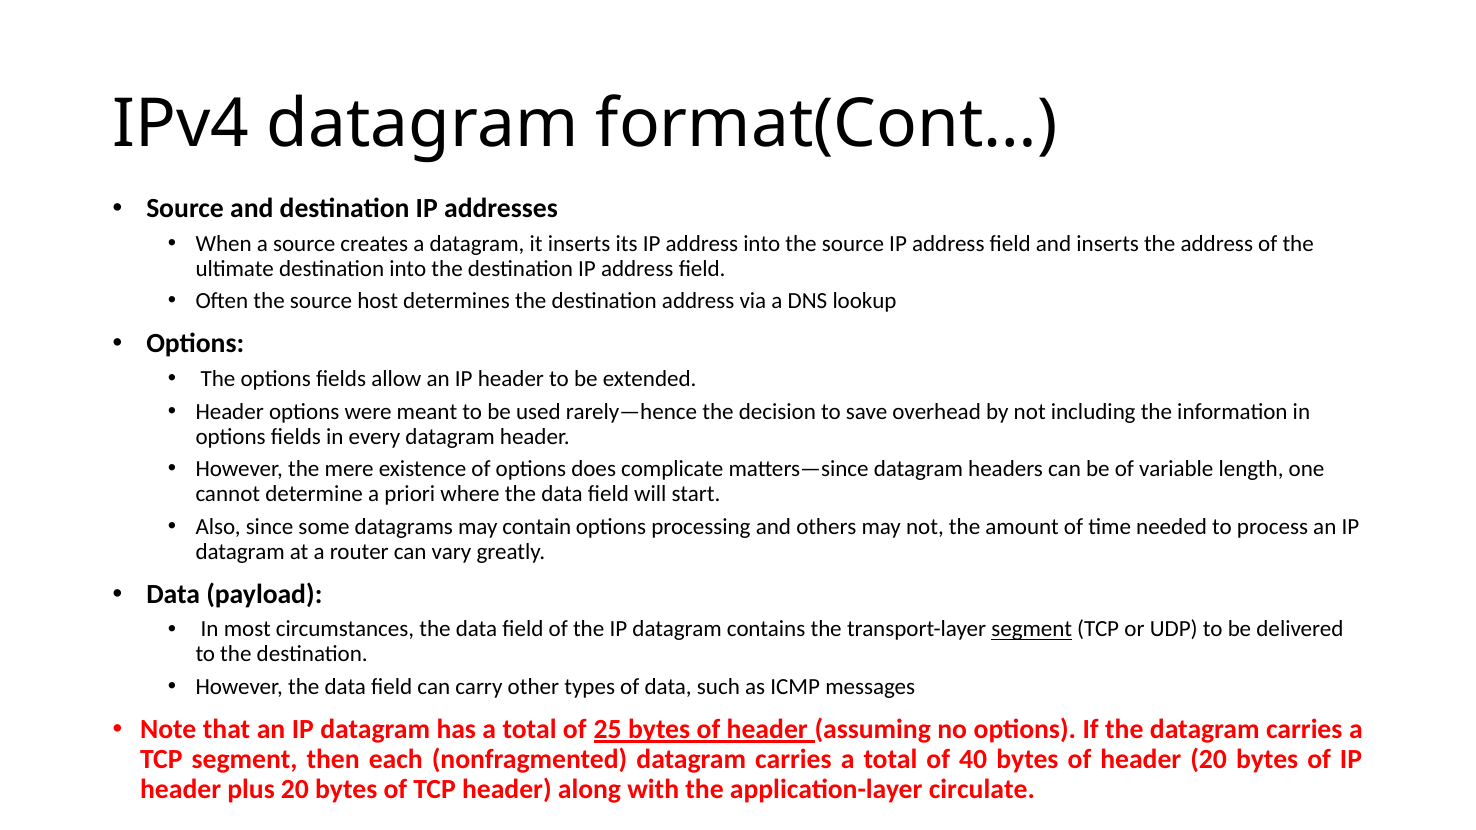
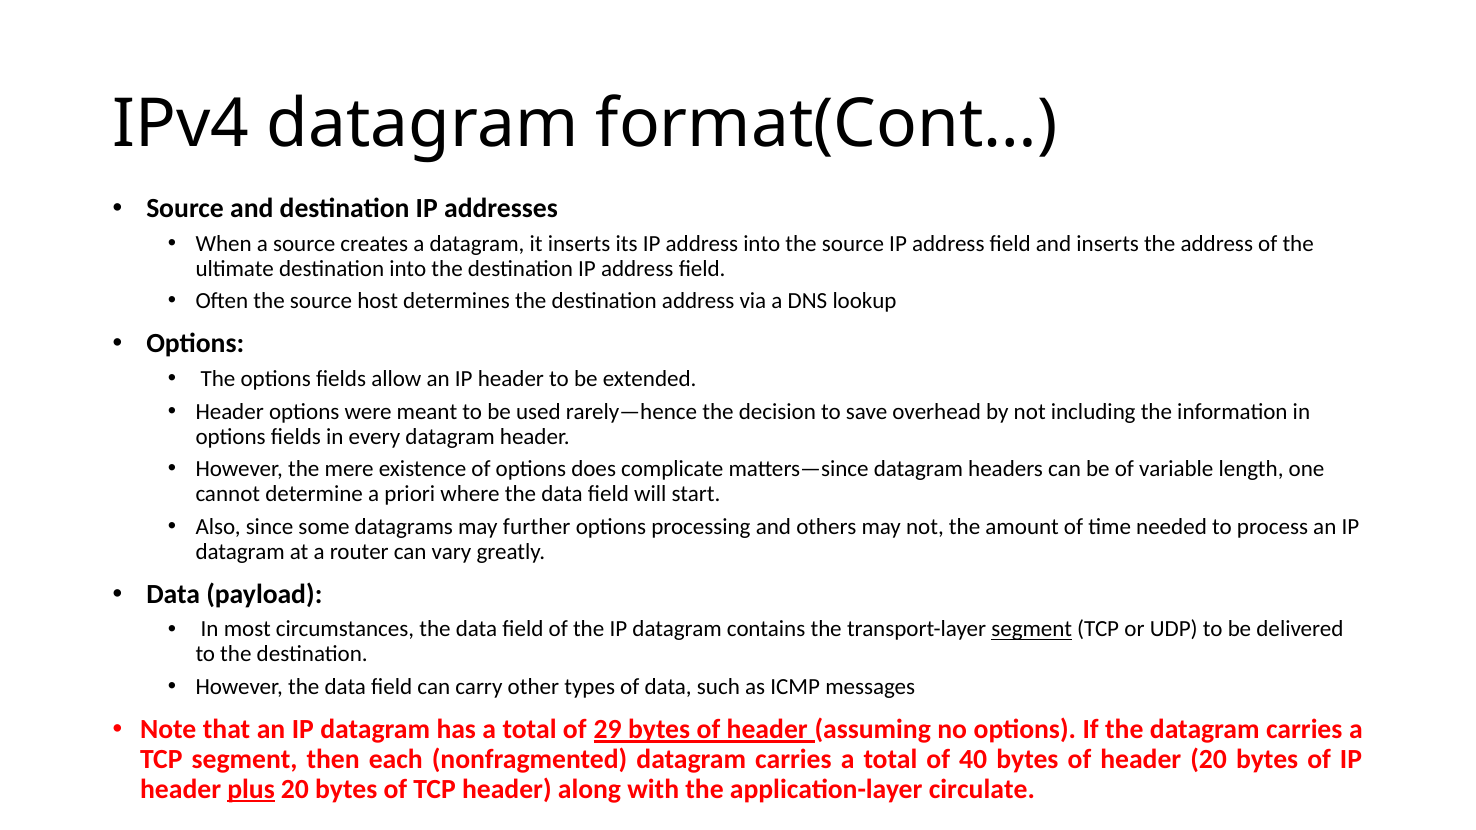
contain: contain -> further (537, 527)
25: 25 -> 29 (608, 730)
plus underline: none -> present (251, 790)
